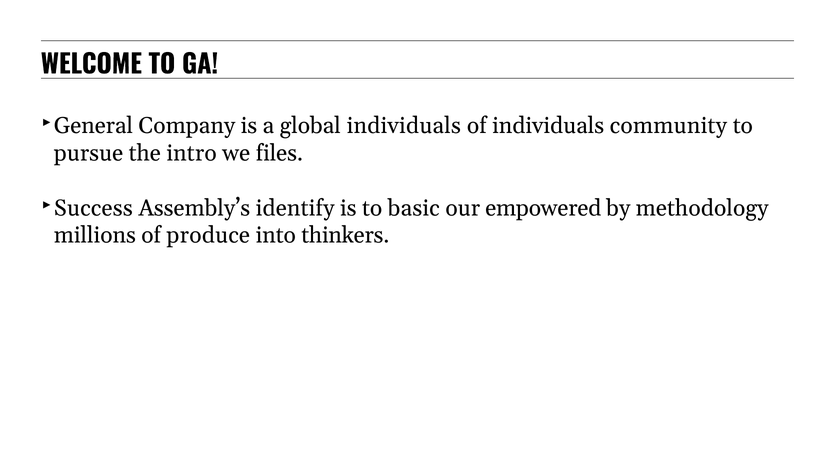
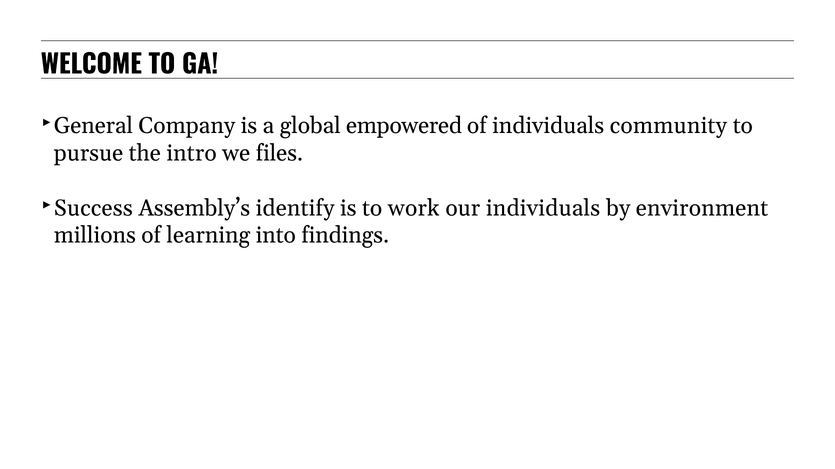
global individuals: individuals -> empowered (404, 126)
basic: basic -> work (414, 208)
our empowered: empowered -> individuals (543, 208)
methodology: methodology -> environment (702, 208)
produce: produce -> learning (208, 235)
thinkers: thinkers -> findings (345, 235)
